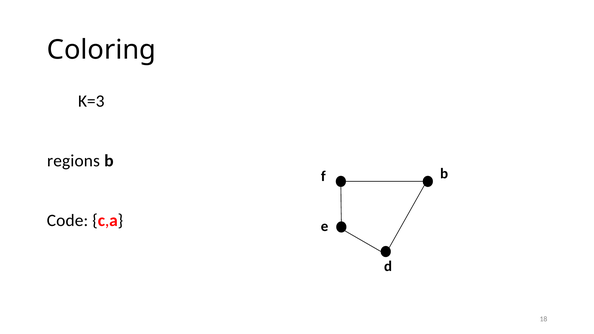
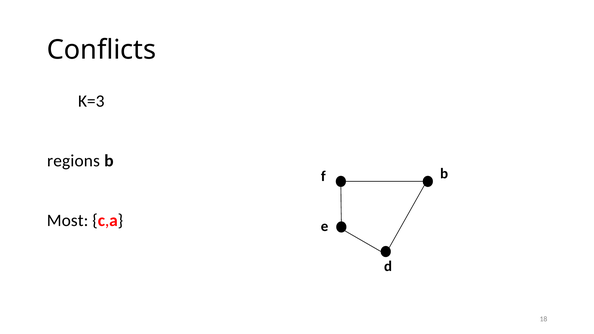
Coloring: Coloring -> Conflicts (101, 50)
Code: Code -> Most (68, 221)
